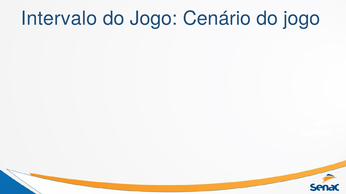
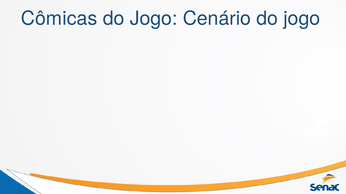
Intervalo: Intervalo -> Cômicas (59, 18)
